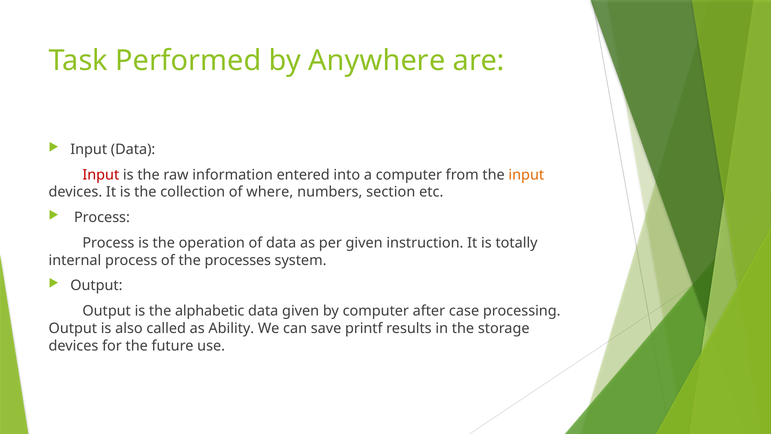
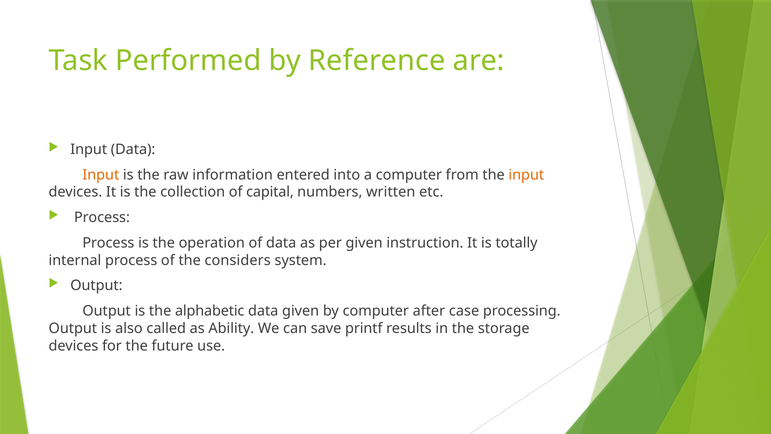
Anywhere: Anywhere -> Reference (377, 61)
Input colour: red -> orange (101, 175)
where: where -> capital (270, 192)
section: section -> written (391, 192)
processes: processes -> considers (238, 260)
